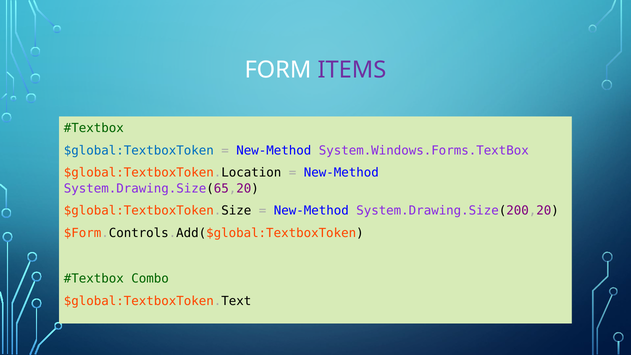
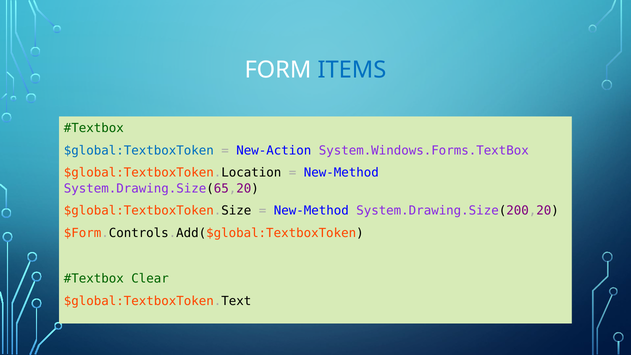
ITEMS colour: purple -> blue (352, 70)
New-Method: New-Method -> New-Action (274, 150)
Combo: Combo -> Clear (150, 279)
